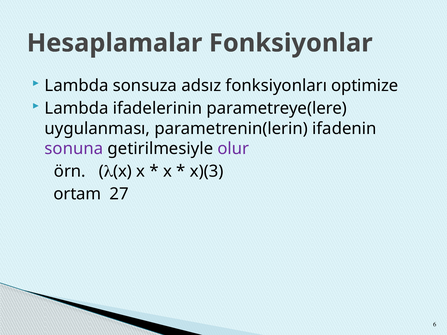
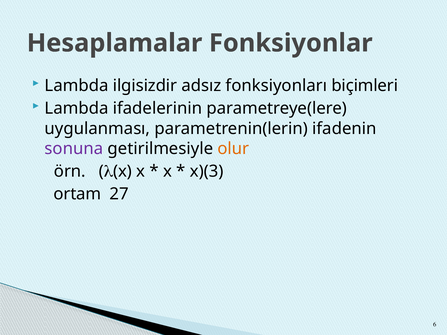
sonsuza: sonsuza -> ilgisizdir (145, 86)
optimize: optimize -> biçimleri (365, 86)
olur colour: purple -> orange (233, 149)
